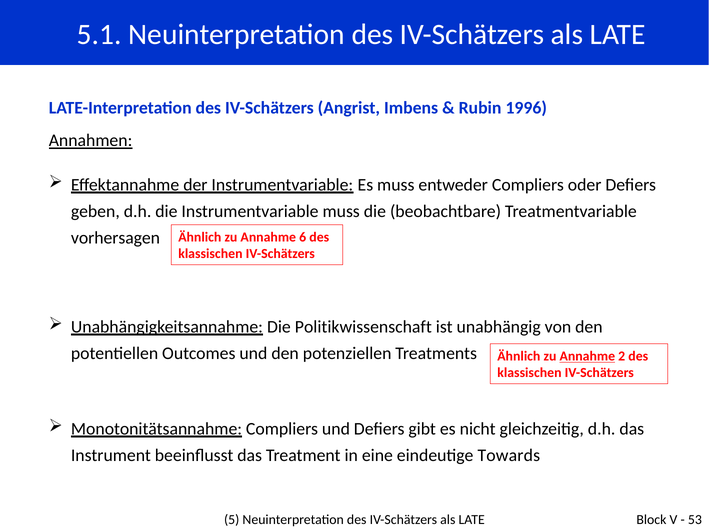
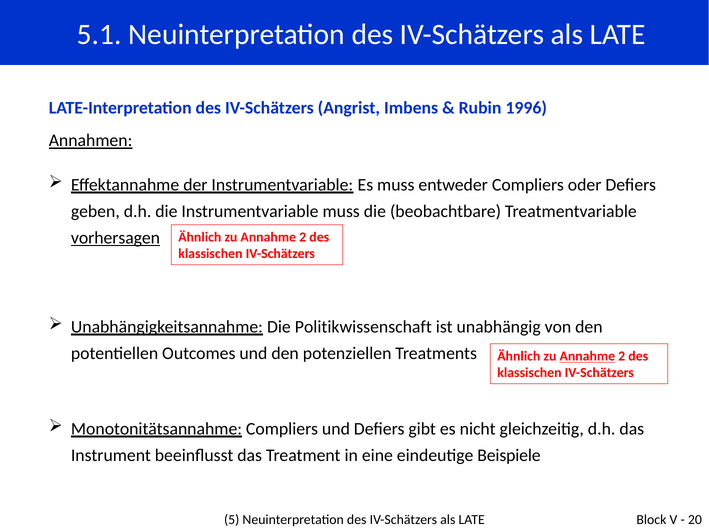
vorhersagen underline: none -> present (116, 238)
6: 6 -> 2 (303, 237)
Towards: Towards -> Beispiele (509, 455)
53: 53 -> 20 (695, 519)
